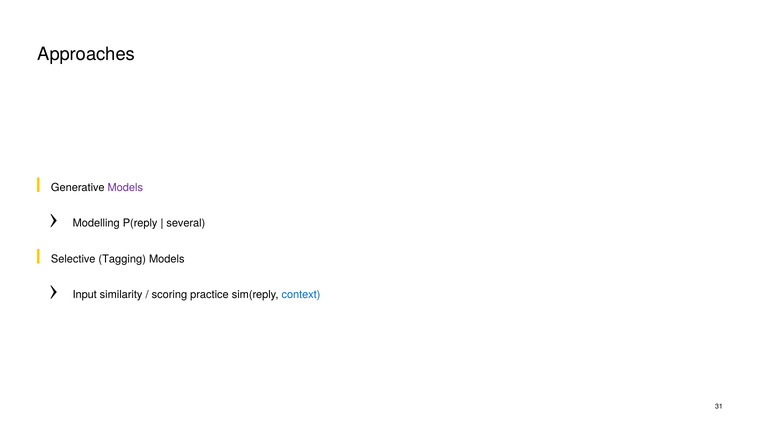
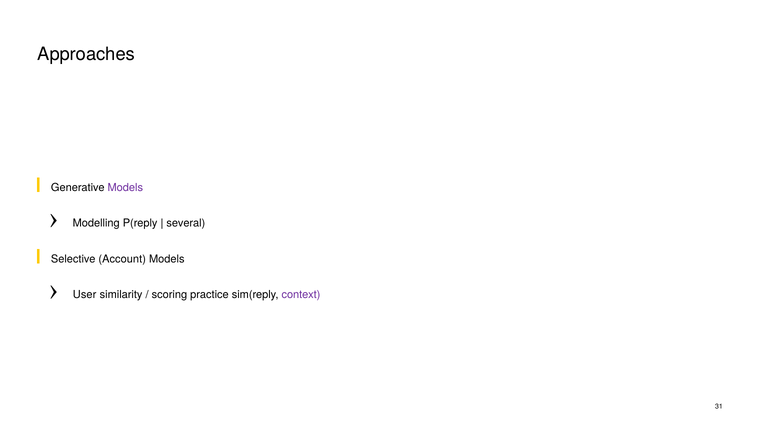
Tagging: Tagging -> Account (122, 259)
Input: Input -> User (85, 294)
context colour: blue -> purple (301, 294)
